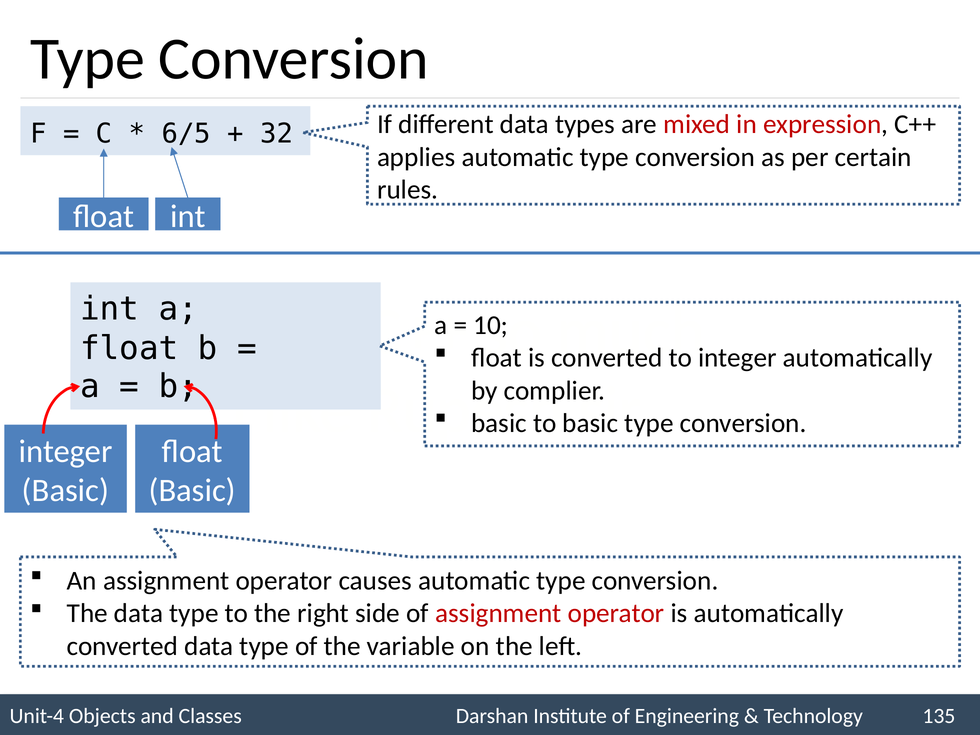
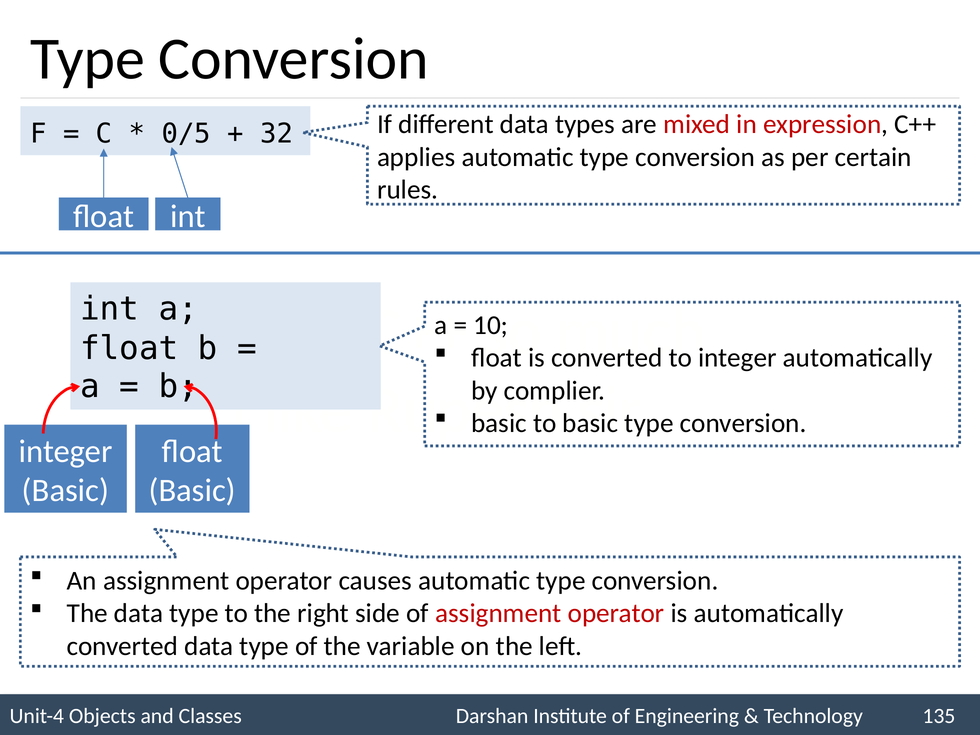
6/5: 6/5 -> 0/5 (186, 134)
